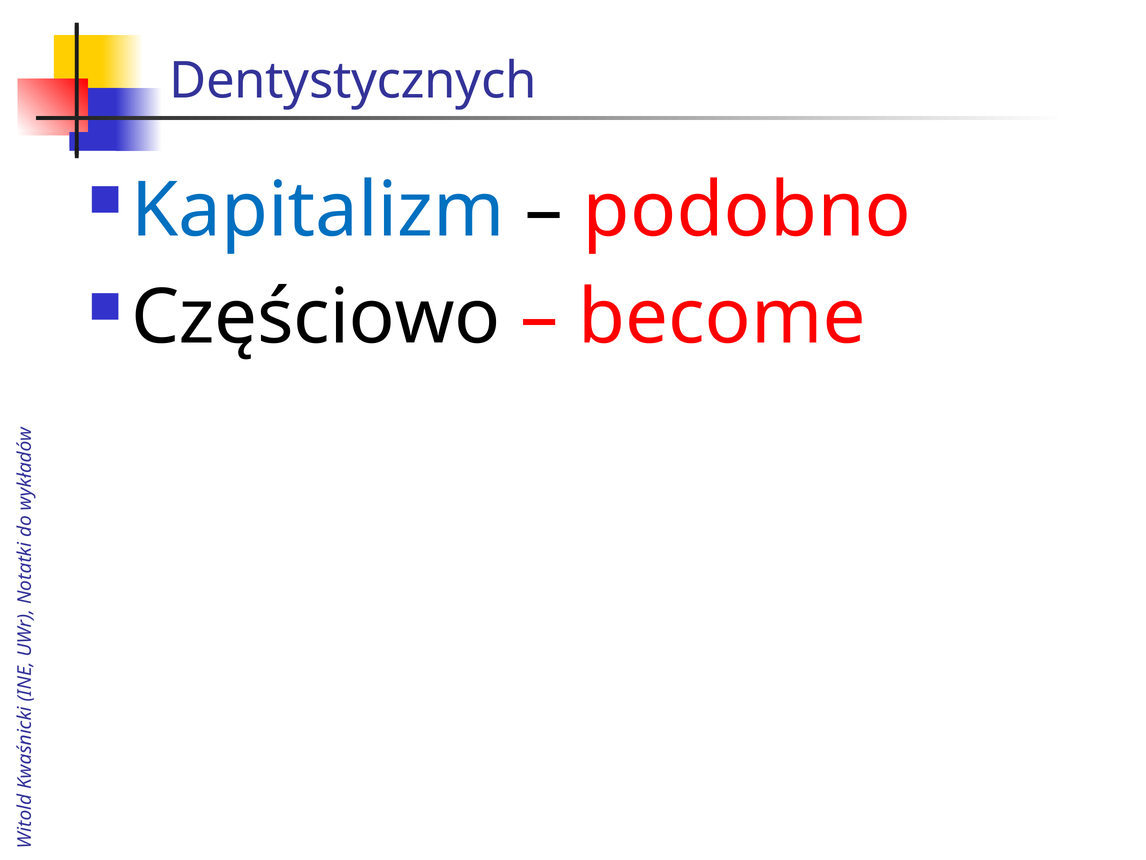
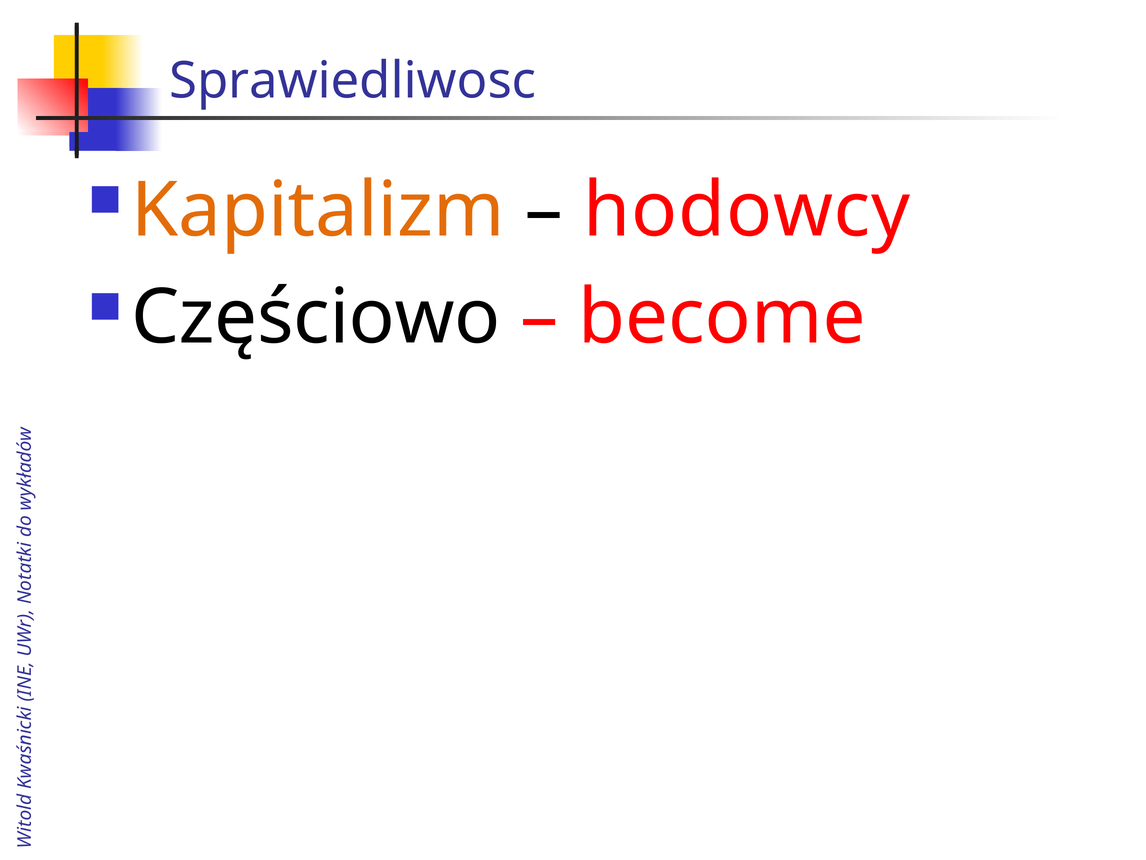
Dentystycznych: Dentystycznych -> Sprawiedliwosc (353, 81)
Kapitalizm colour: blue -> orange (318, 210)
podobno: podobno -> hodowcy (747, 210)
